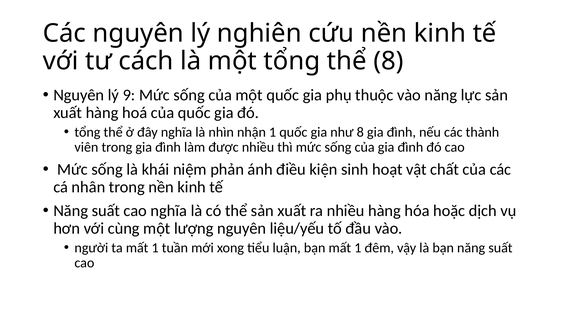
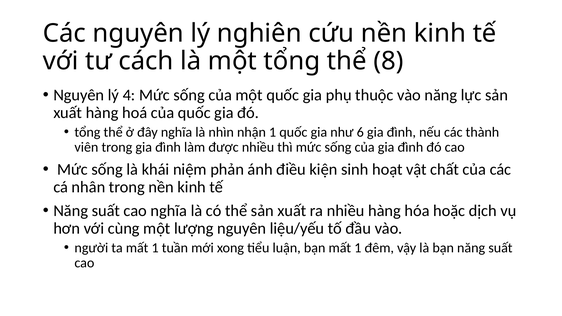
9: 9 -> 4 (129, 95)
như 8: 8 -> 6 (360, 132)
